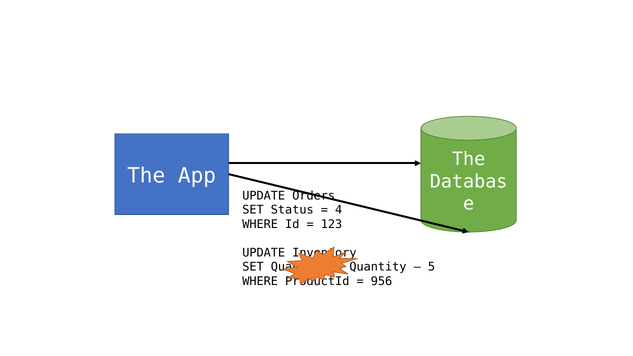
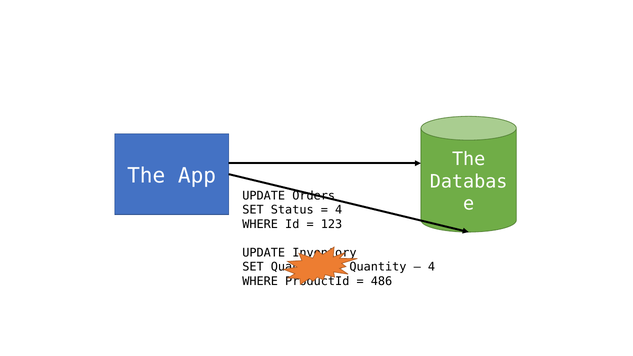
5: 5 -> 4 (431, 267)
956: 956 -> 486 (382, 281)
